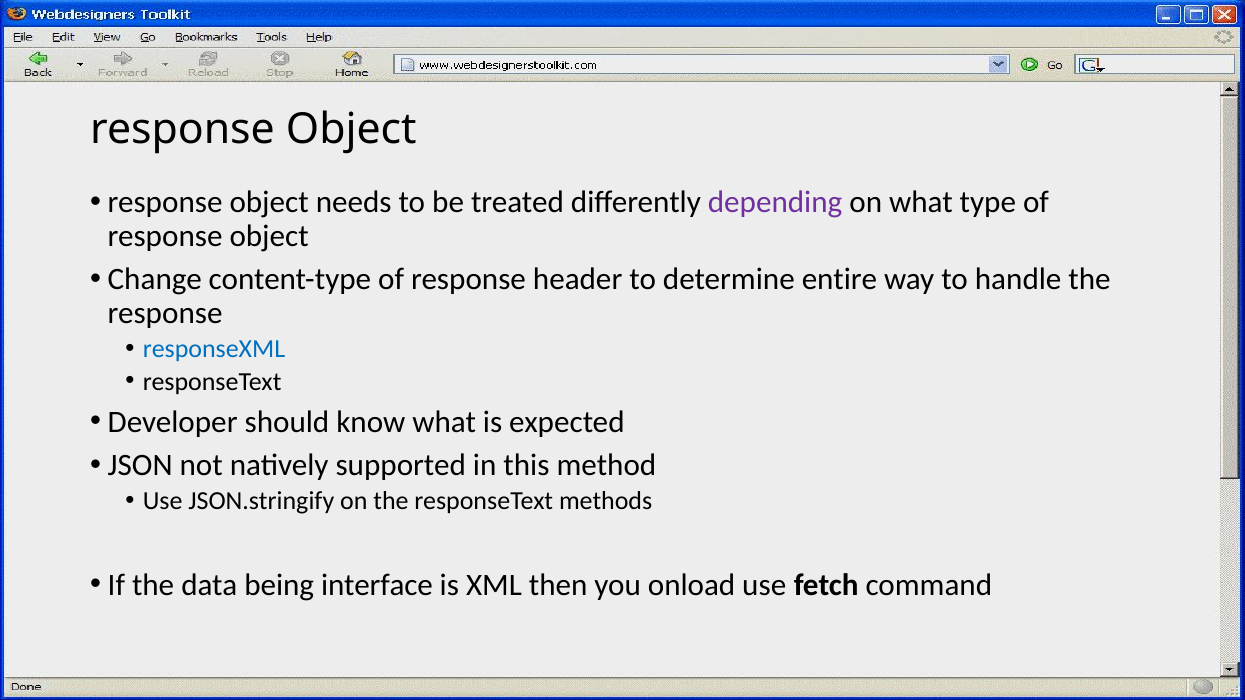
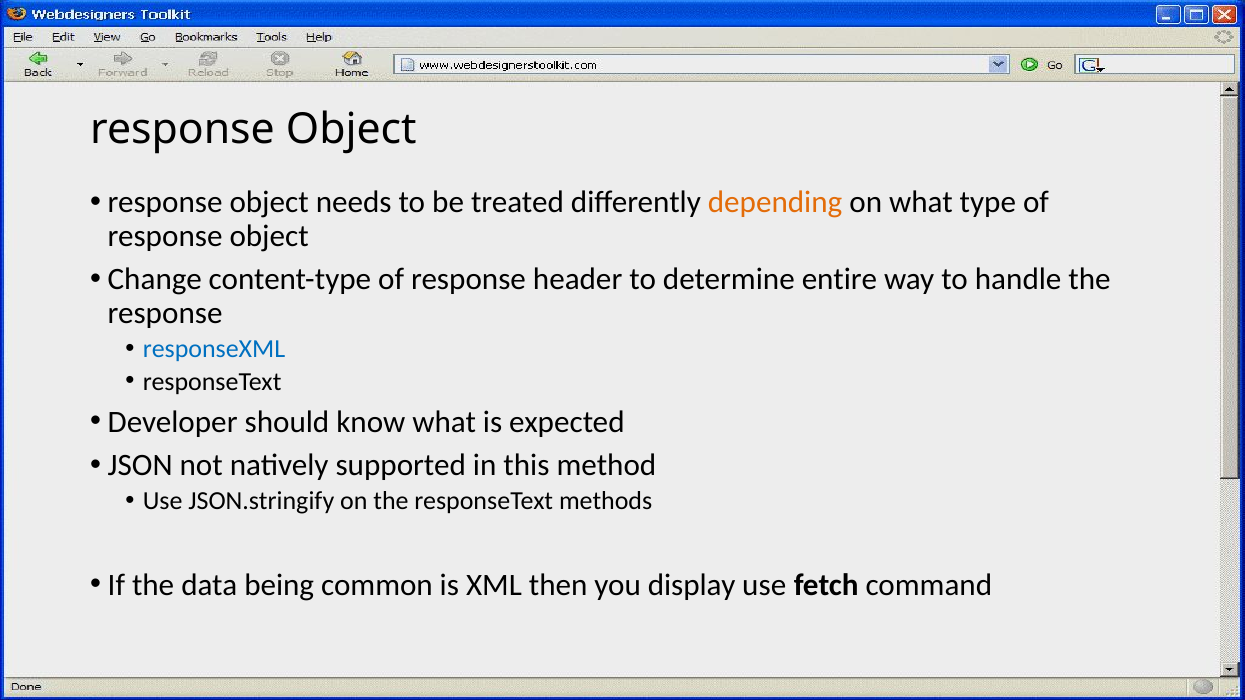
depending colour: purple -> orange (775, 202)
interface: interface -> common (377, 585)
onload: onload -> display (692, 585)
